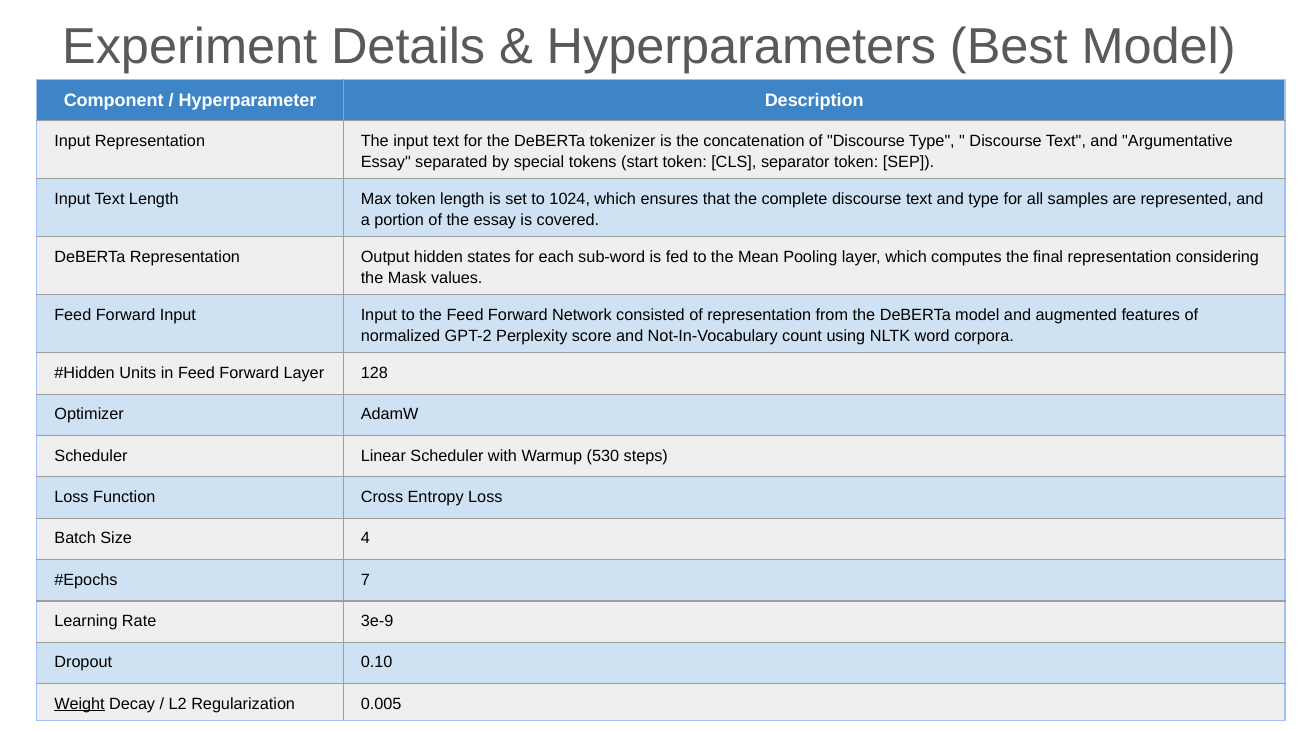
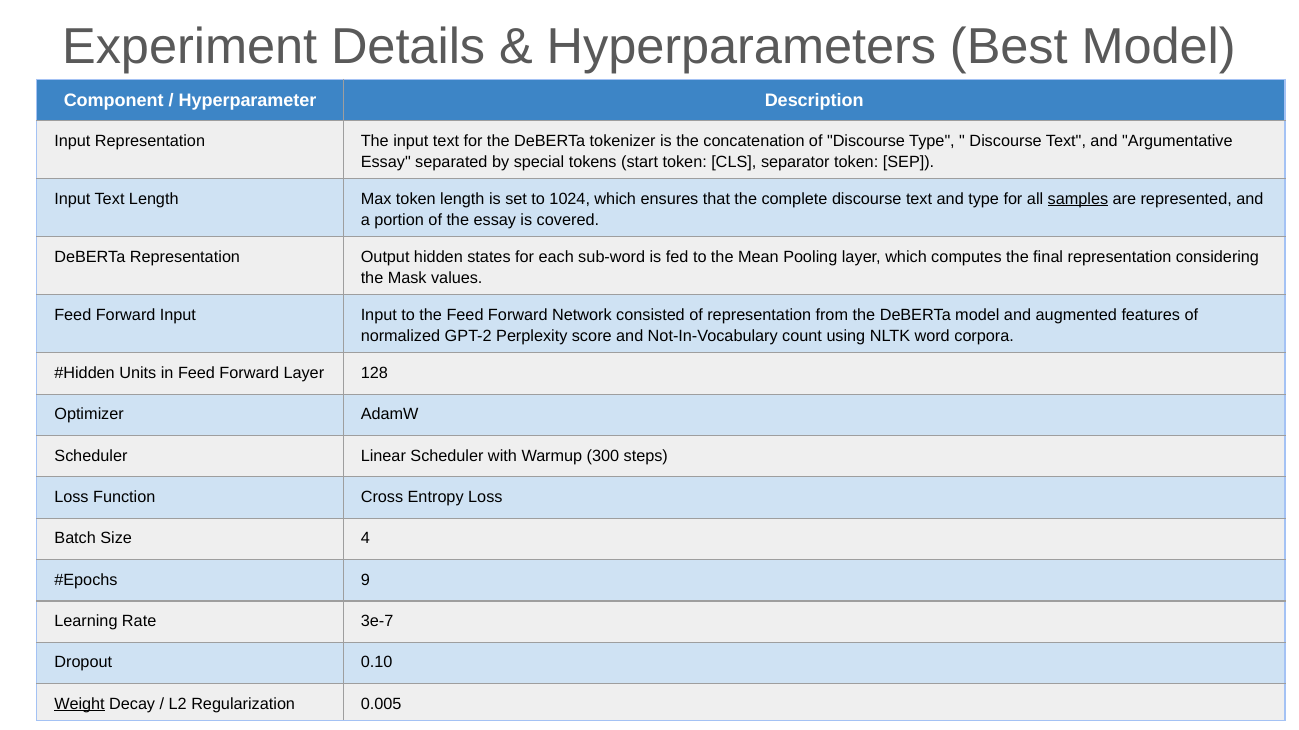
samples underline: none -> present (1078, 199)
530: 530 -> 300 (603, 456)
7: 7 -> 9 (365, 580)
3e-9: 3e-9 -> 3e-7 (377, 622)
